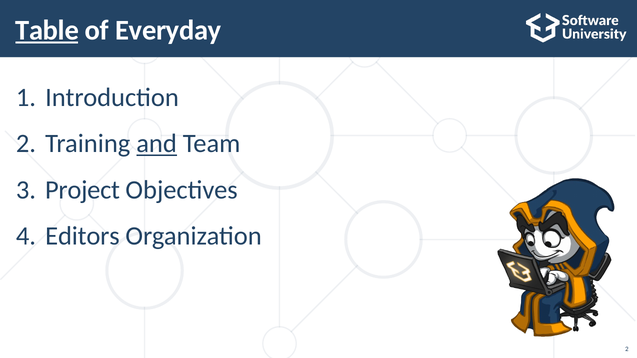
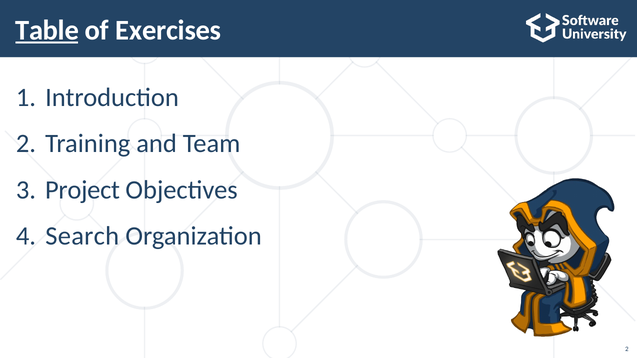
Everyday: Everyday -> Exercises (168, 30)
and underline: present -> none (157, 144)
Editors: Editors -> Search (82, 236)
